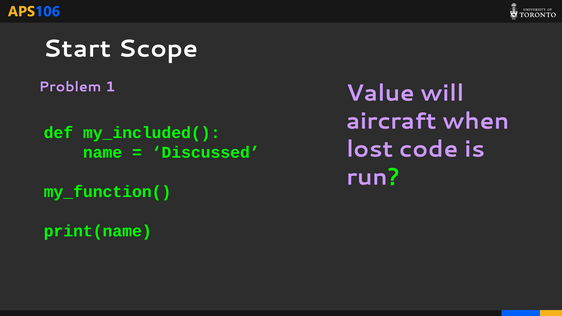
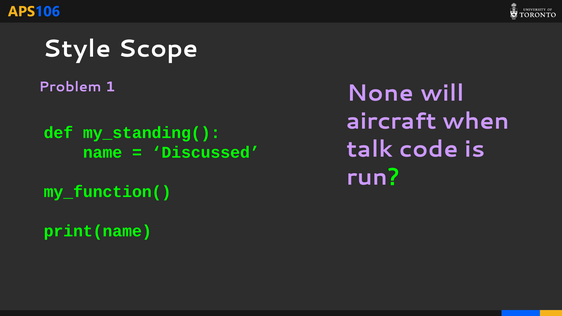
Start: Start -> Style (77, 49)
Value: Value -> None (380, 93)
my_included(: my_included( -> my_standing( (152, 133)
lost: lost -> talk (370, 149)
